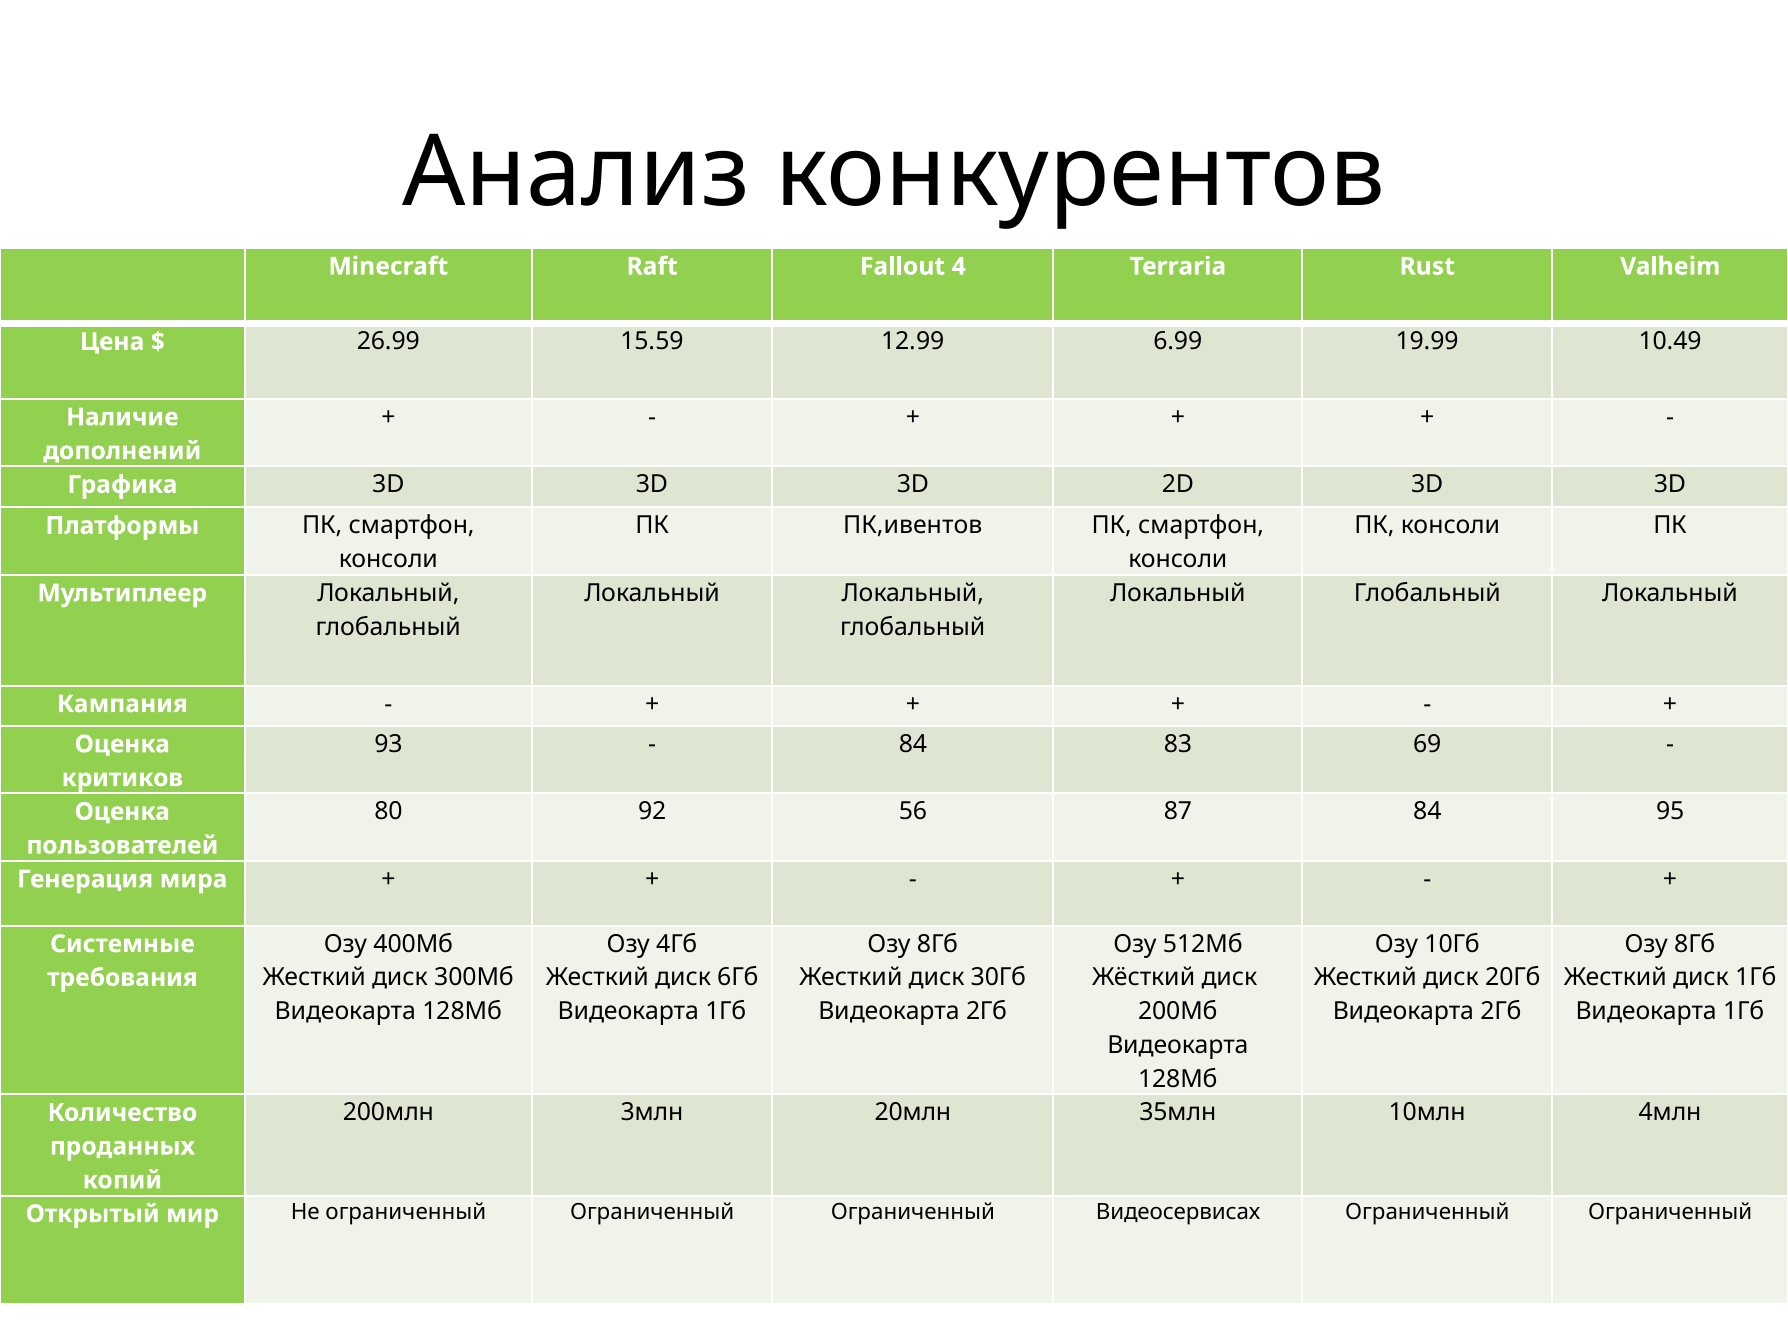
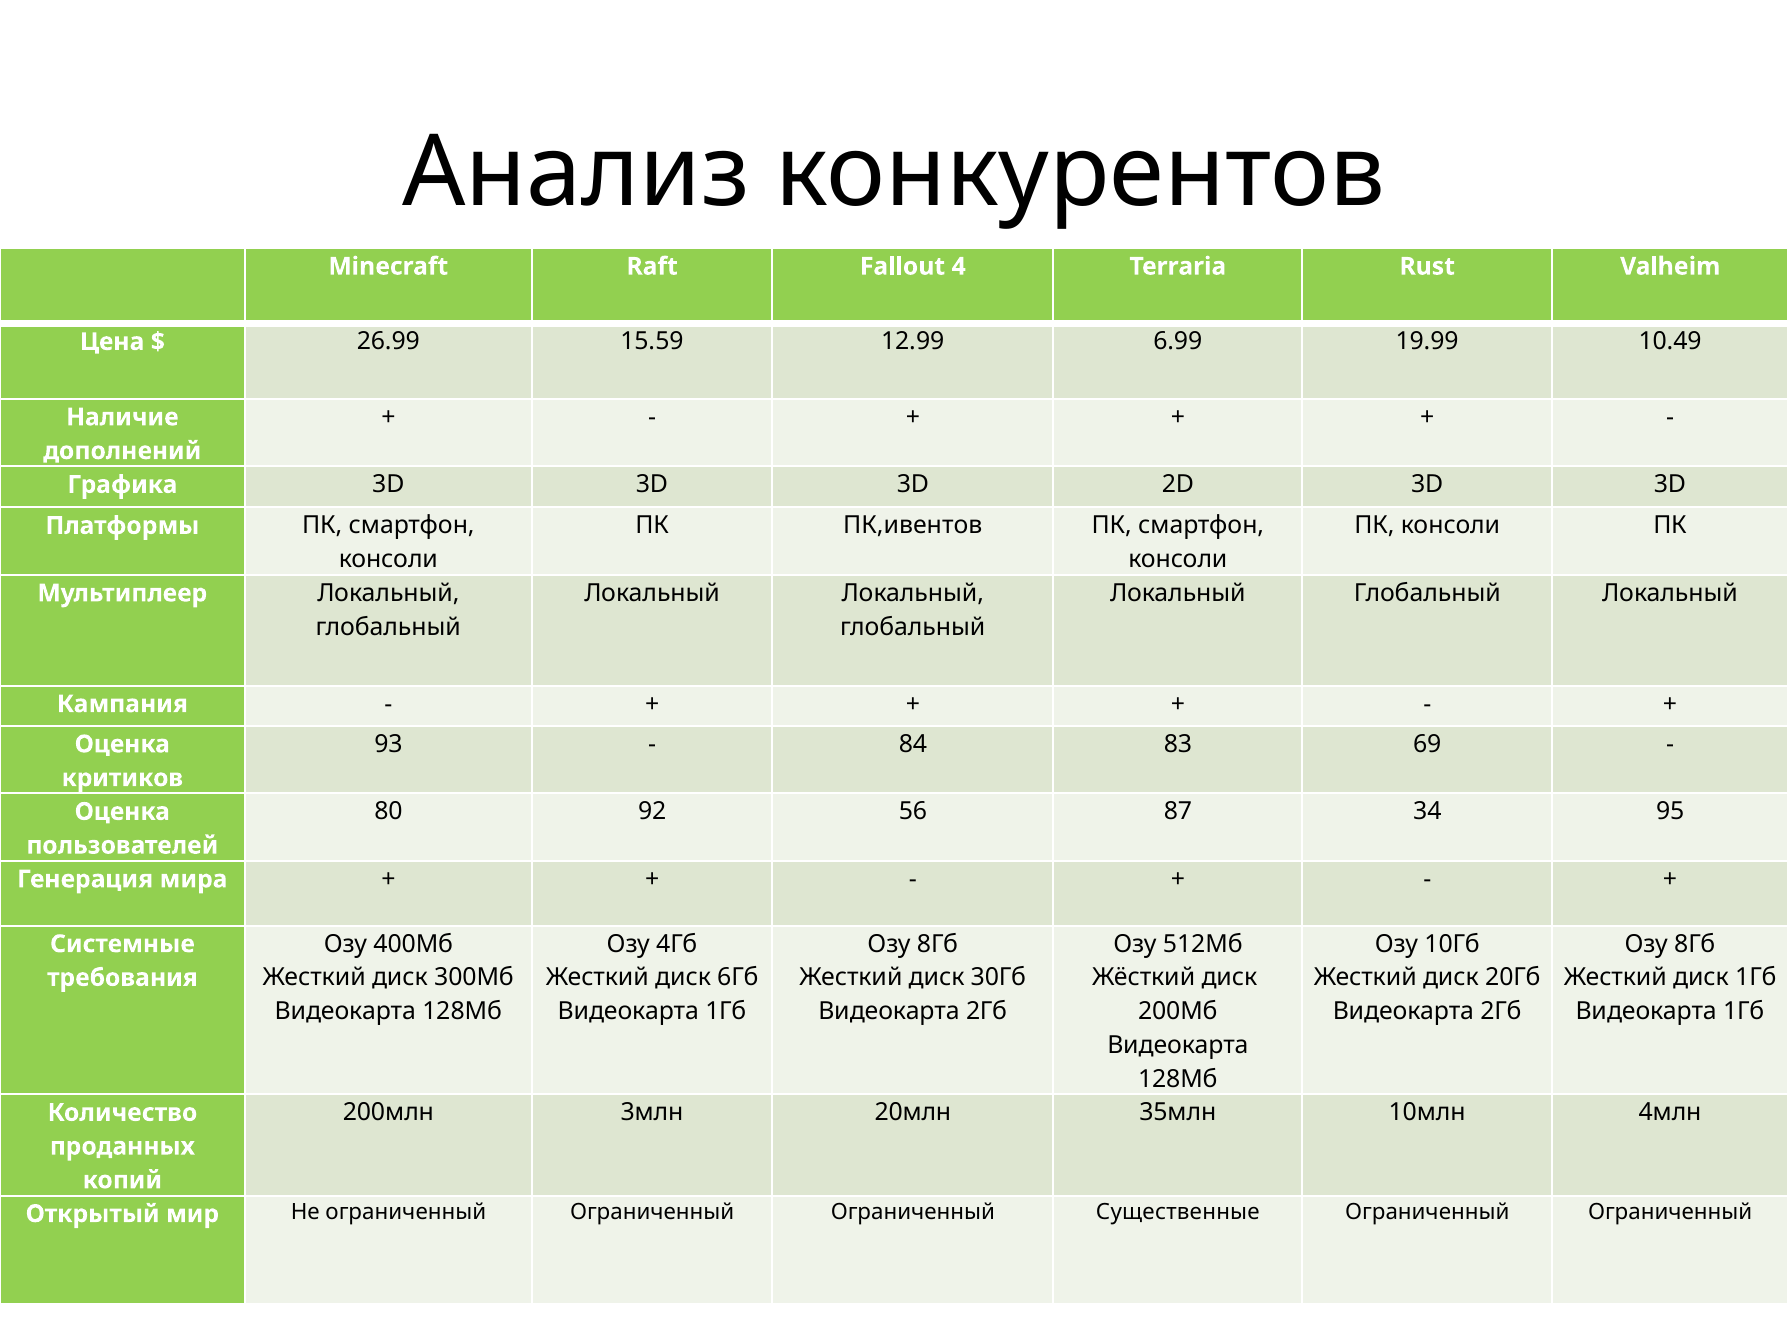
87 84: 84 -> 34 (1427, 812)
Видеосервисах: Видеосервисах -> Существенные (1178, 1212)
